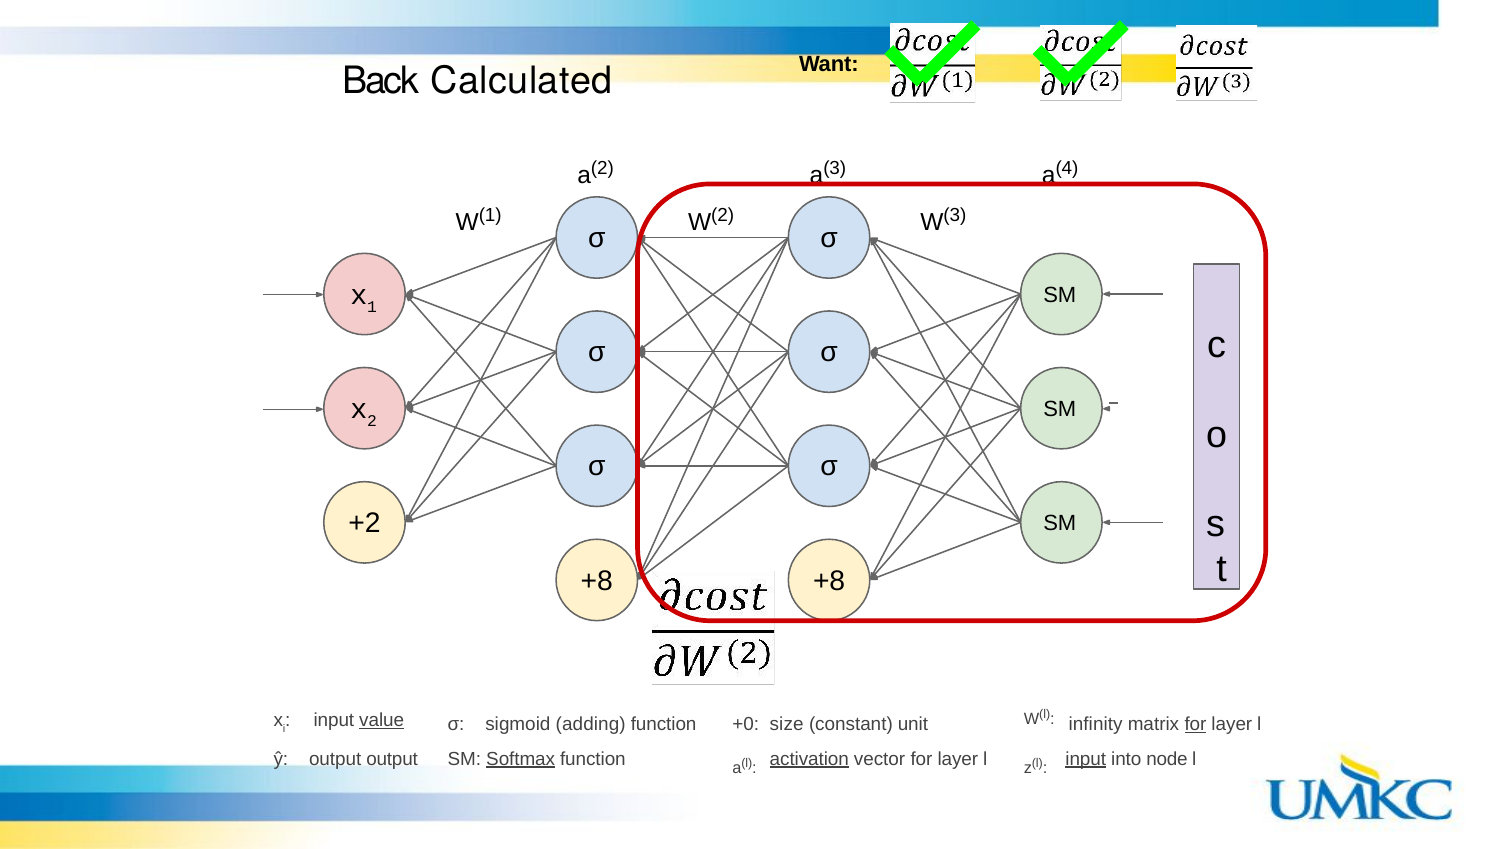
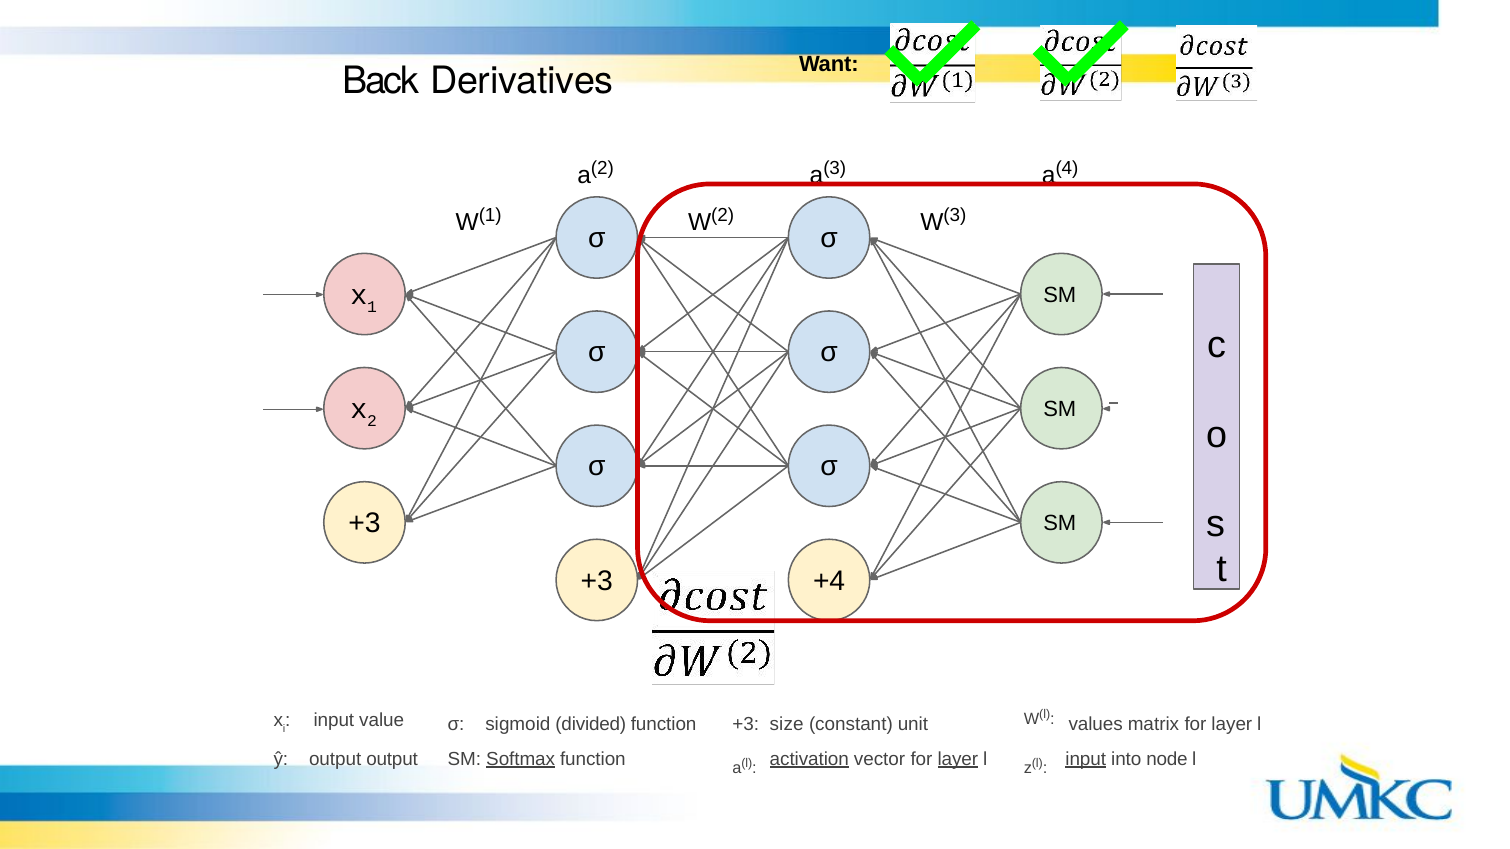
Calculated: Calculated -> Derivatives (522, 81)
+2: +2 -> +3 (364, 523)
+8: +8 -> +3 (597, 581)
+8: +8 -> +4 (829, 581)
value underline: present -> none (382, 721)
adding: adding -> divided (591, 725)
function +0: +0 -> +3 (746, 725)
infinity: infinity -> values (1096, 725)
for underline: present -> none (1195, 725)
layer underline: none -> present (958, 759)
